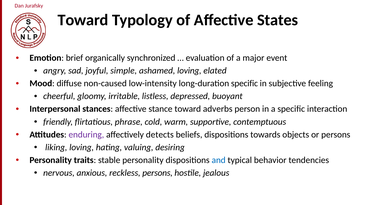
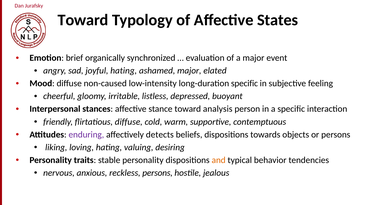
joyful simple: simple -> hating (124, 71)
ashamed loving: loving -> major (189, 71)
adverbs: adverbs -> analysis (218, 109)
flirtatious phrase: phrase -> diffuse (129, 122)
and colour: blue -> orange (219, 160)
